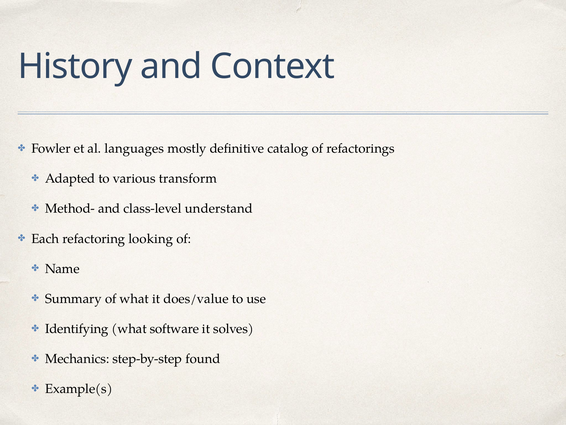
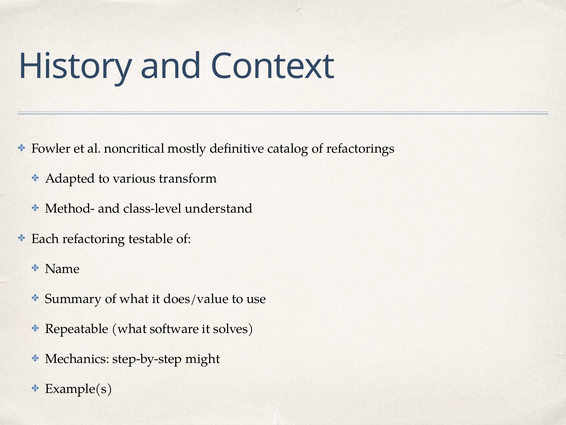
languages: languages -> noncritical (134, 148)
looking: looking -> testable (151, 238)
Identifying: Identifying -> Repeatable (77, 328)
found: found -> might (203, 358)
